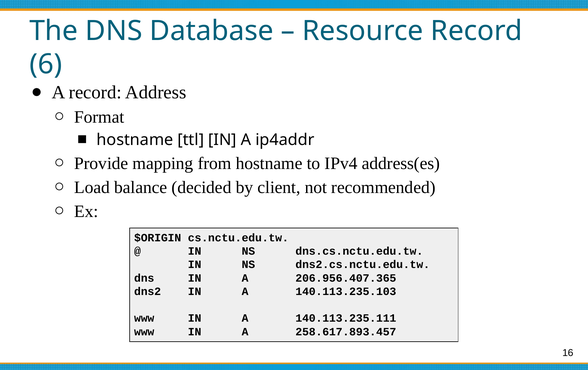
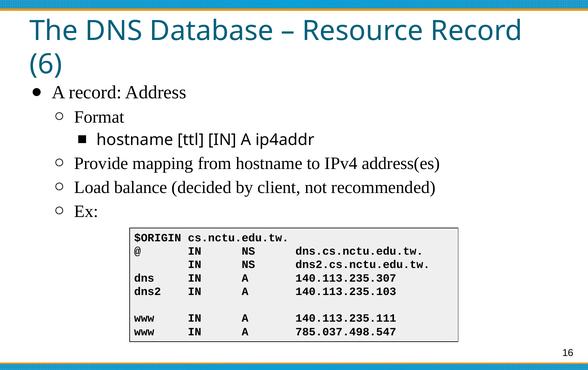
206.956.407.365: 206.956.407.365 -> 140.113.235.307 (346, 278)
258.617.893.457: 258.617.893.457 -> 785.037.498.547 (346, 332)
